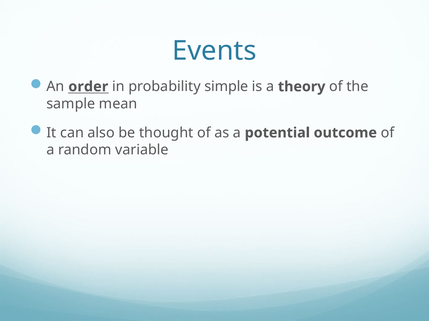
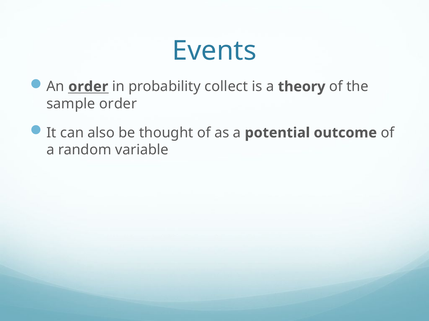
simple: simple -> collect (226, 87)
sample mean: mean -> order (118, 104)
